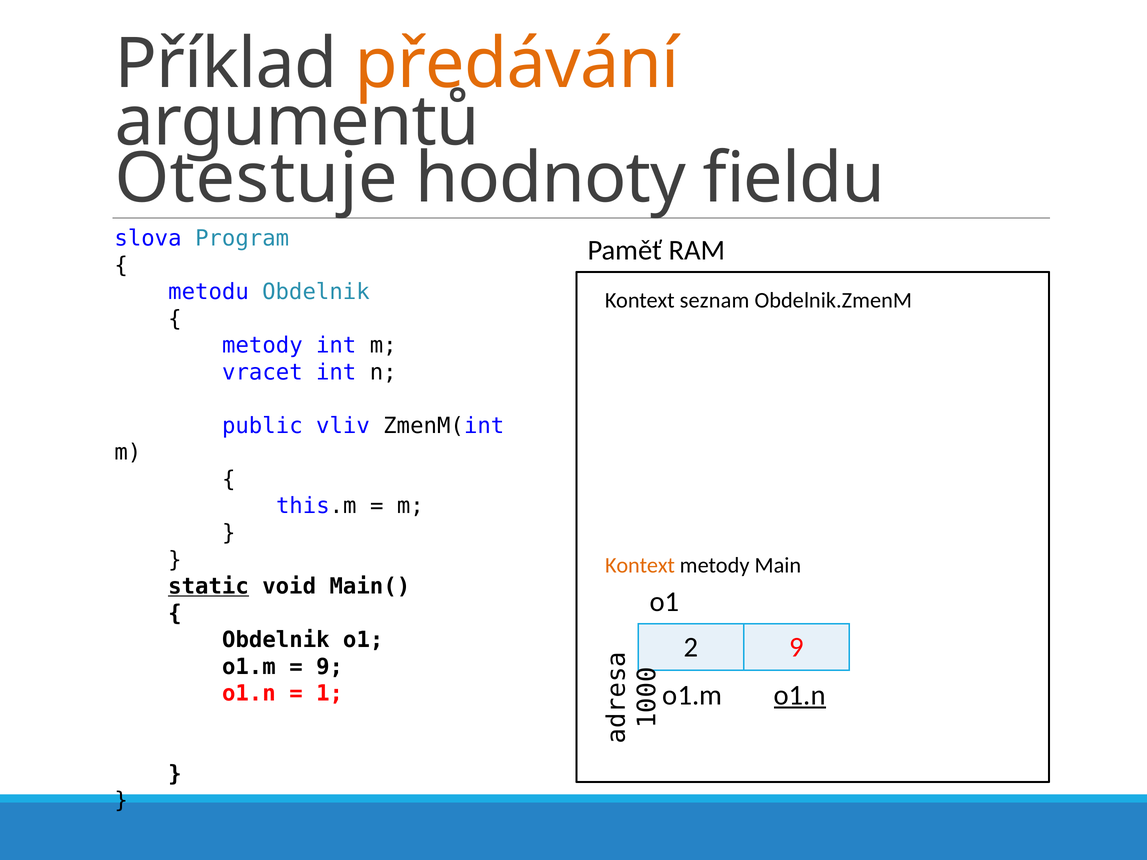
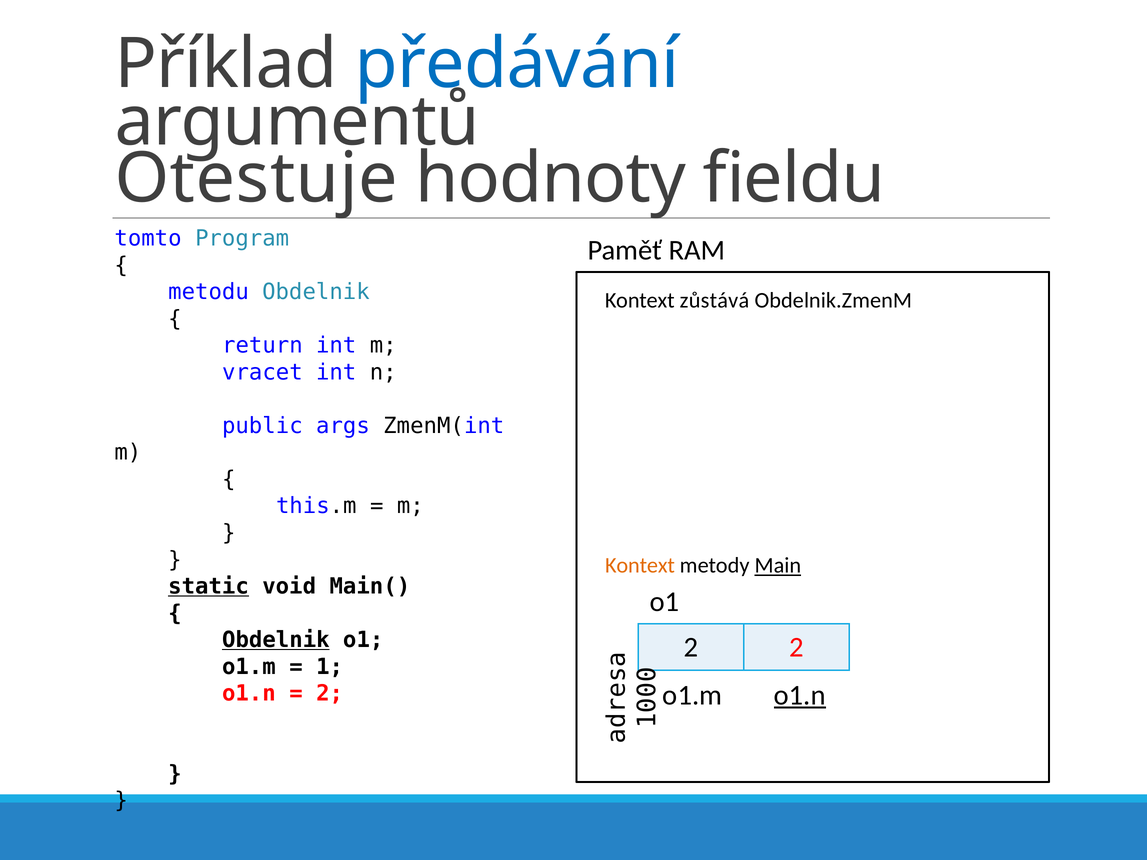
předávání colour: orange -> blue (517, 64)
slova: slova -> tomto (148, 238)
seznam: seznam -> zůstává (714, 300)
metody: metody -> return (262, 346)
vliv: vliv -> args (343, 426)
Main underline: none -> present (778, 566)
Obdelnik underline: none -> present (276, 640)
2 9: 9 -> 2 (796, 648)
9: 9 -> 1 (330, 667)
1: 1 -> 2 (330, 694)
